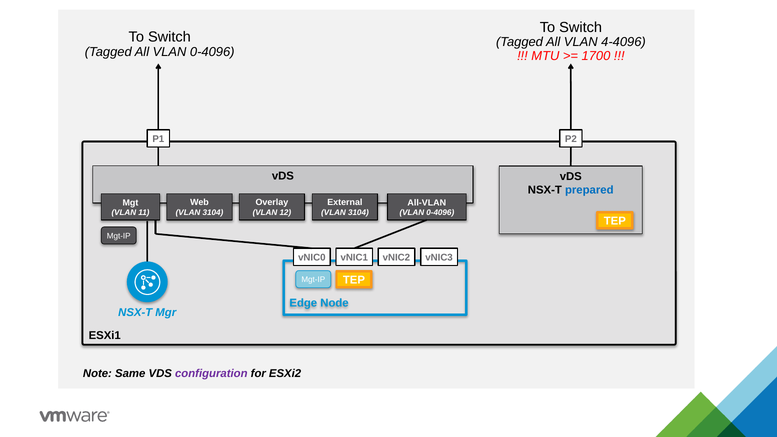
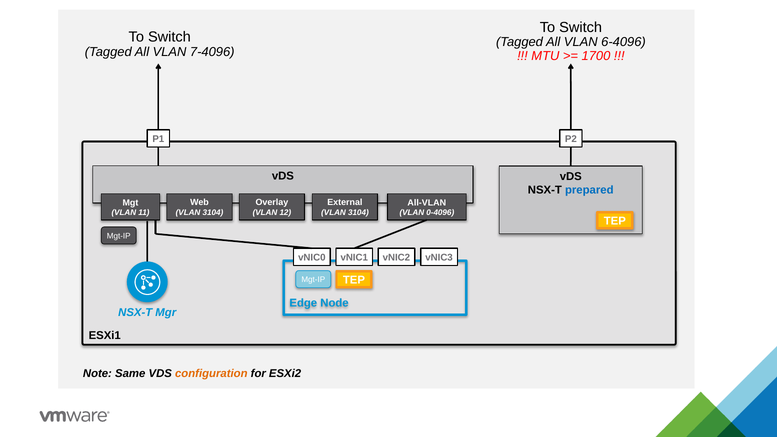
4-4096: 4-4096 -> 6-4096 (623, 42)
All VLAN 0-4096: 0-4096 -> 7-4096 (212, 52)
configuration colour: purple -> orange (211, 373)
